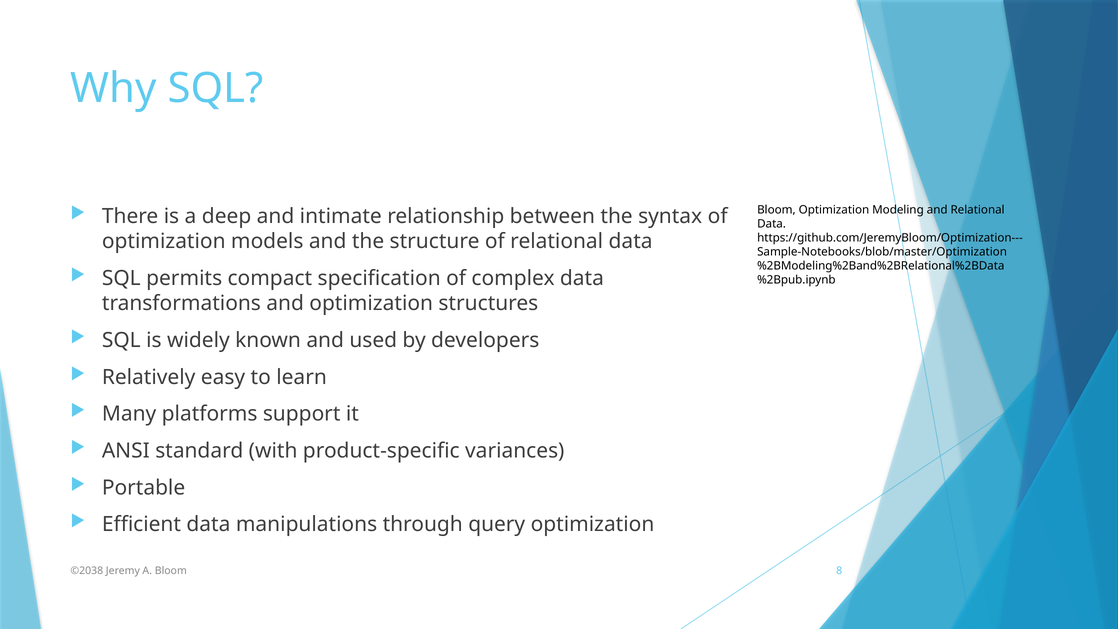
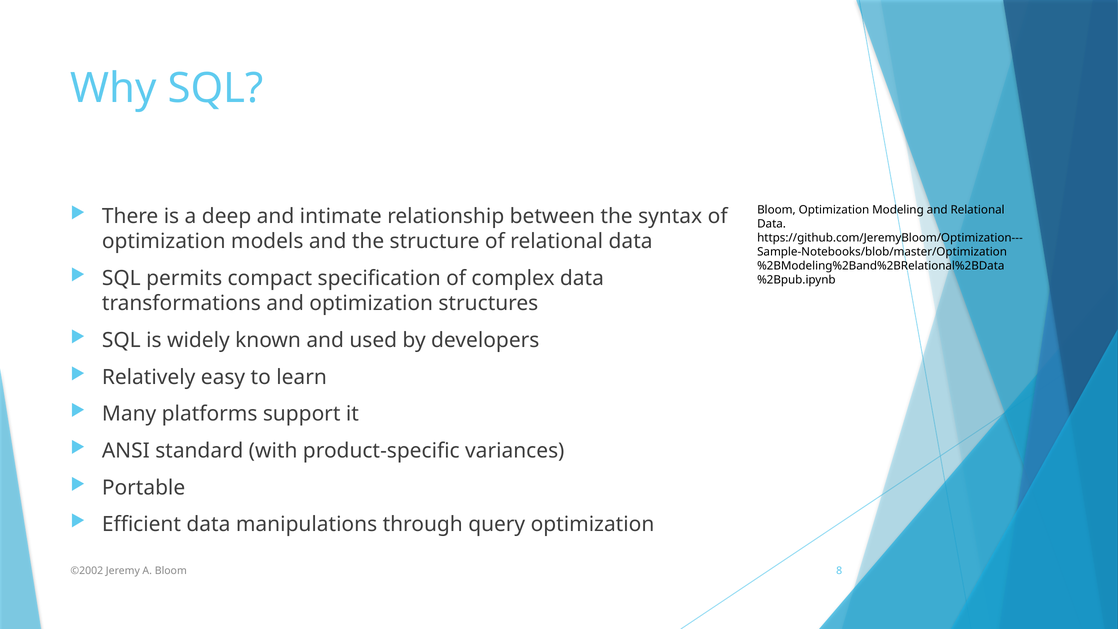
©2038: ©2038 -> ©2002 (87, 571)
